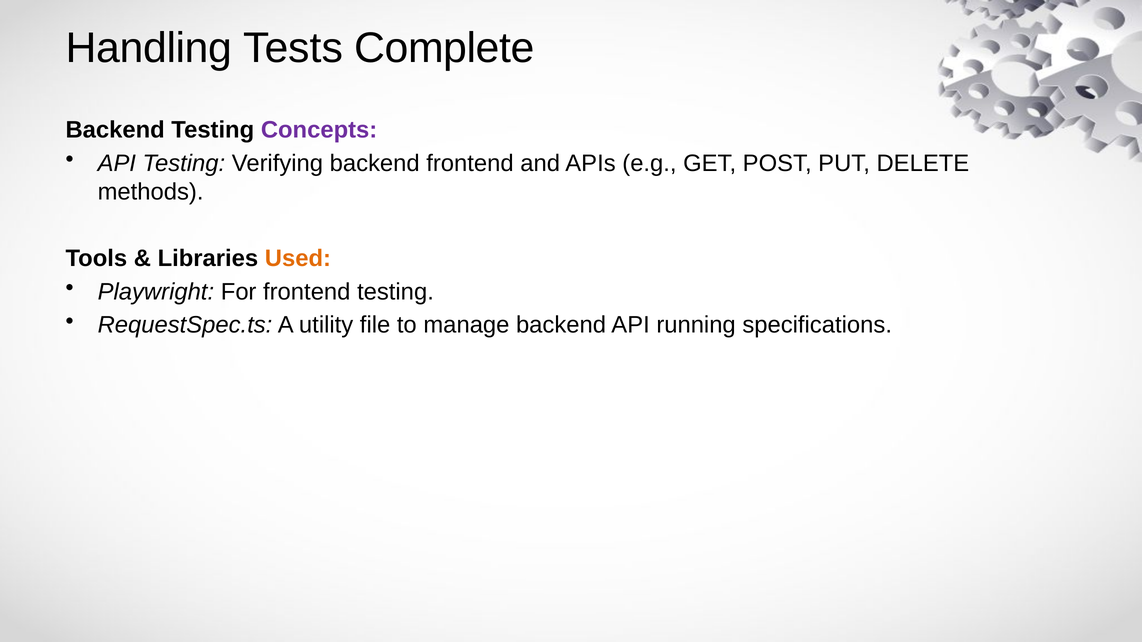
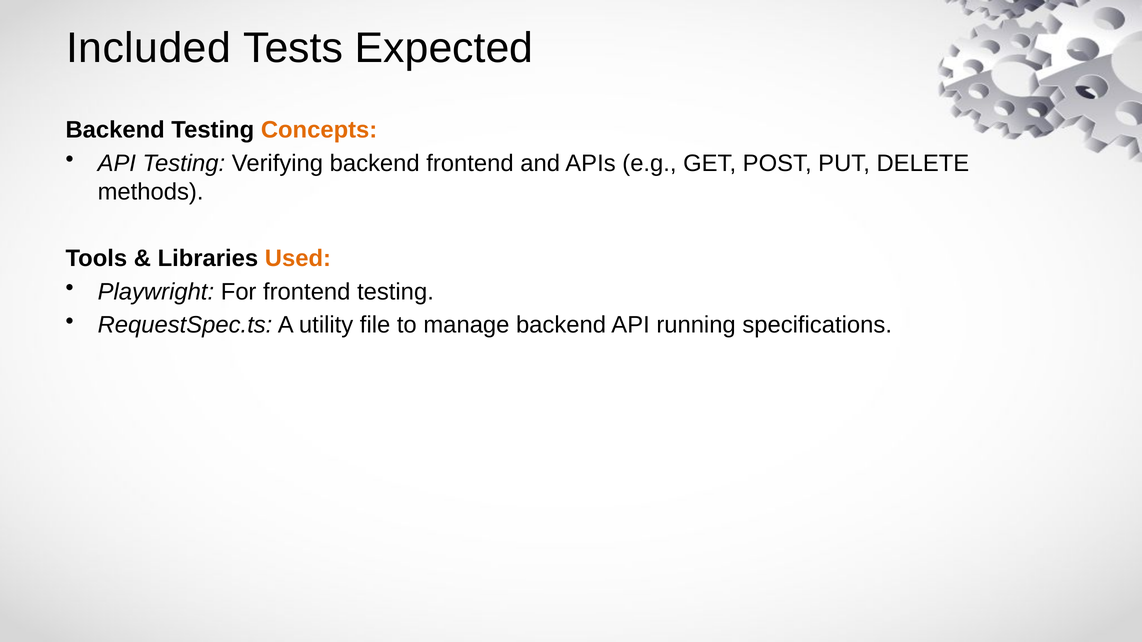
Handling: Handling -> Included (149, 48)
Complete: Complete -> Expected (444, 48)
Concepts colour: purple -> orange (319, 130)
